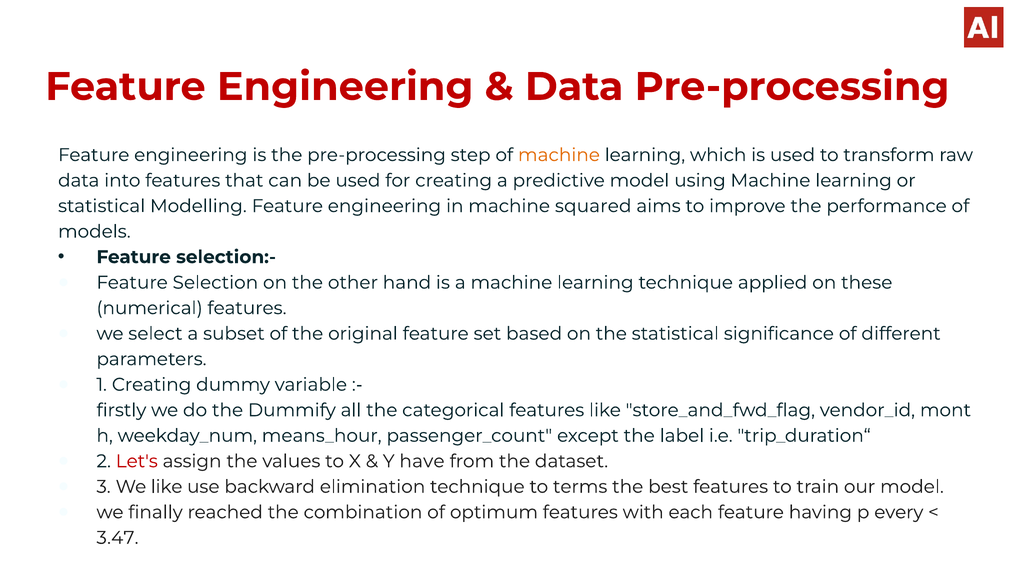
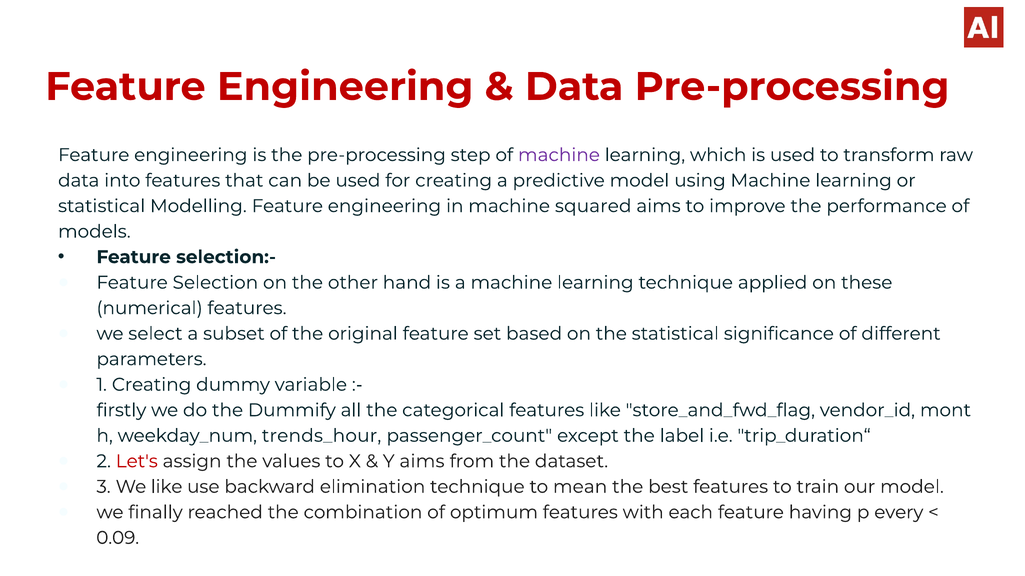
machine colour: orange -> purple (559, 155)
means_hour: means_hour -> trends_hour (322, 436)
Y have: have -> aims (422, 462)
terms: terms -> mean (580, 487)
3.47: 3.47 -> 0.09 (118, 538)
